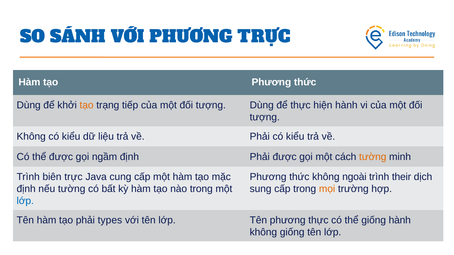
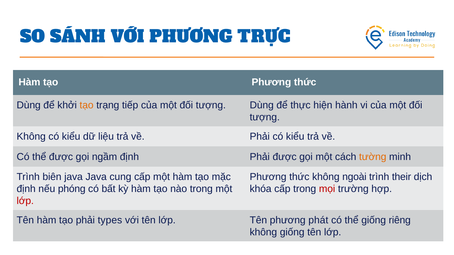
biên trực: trực -> java (74, 177)
nếu tường: tường -> phóng (72, 189)
sung: sung -> khóa (261, 189)
mọi colour: orange -> red (327, 189)
lớp colour: blue -> red (25, 201)
phương thực: thực -> phát (318, 221)
giống hành: hành -> riêng (400, 221)
